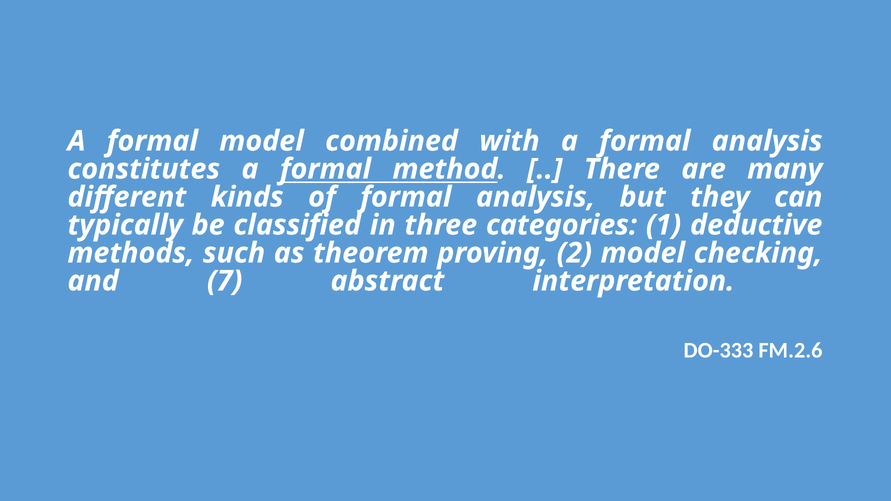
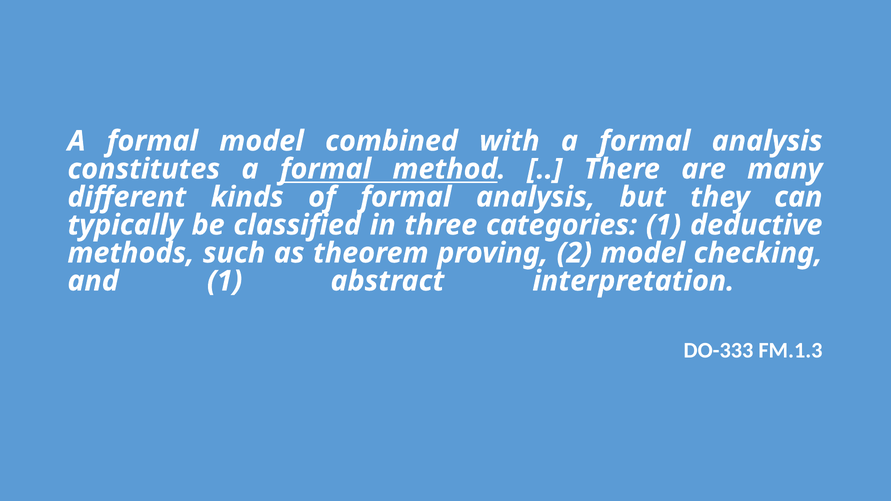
and 7: 7 -> 1 (225, 281)
FM.2.6: FM.2.6 -> FM.1.3 (790, 351)
